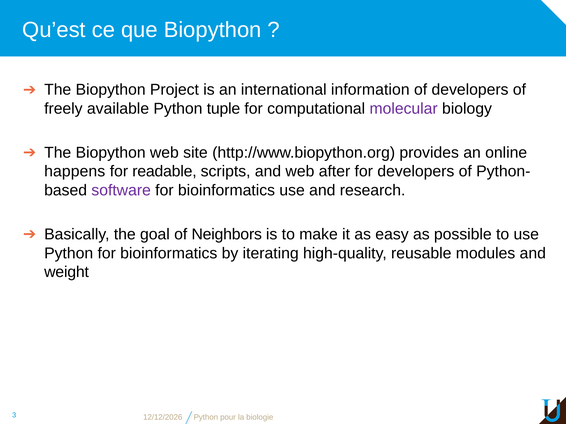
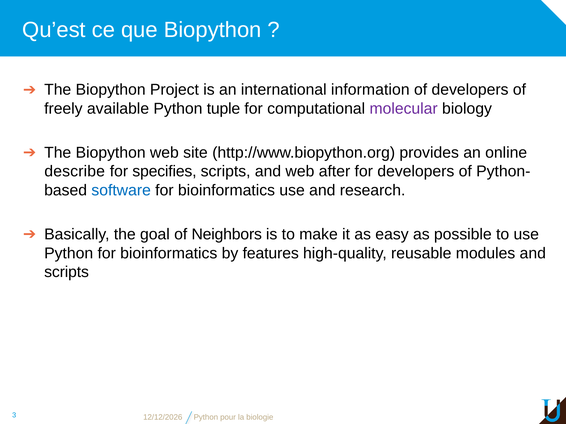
happens: happens -> describe (75, 172)
readable: readable -> specifies (164, 172)
software colour: purple -> blue (121, 191)
iterating: iterating -> features (271, 253)
weight: weight -> scripts (67, 272)
